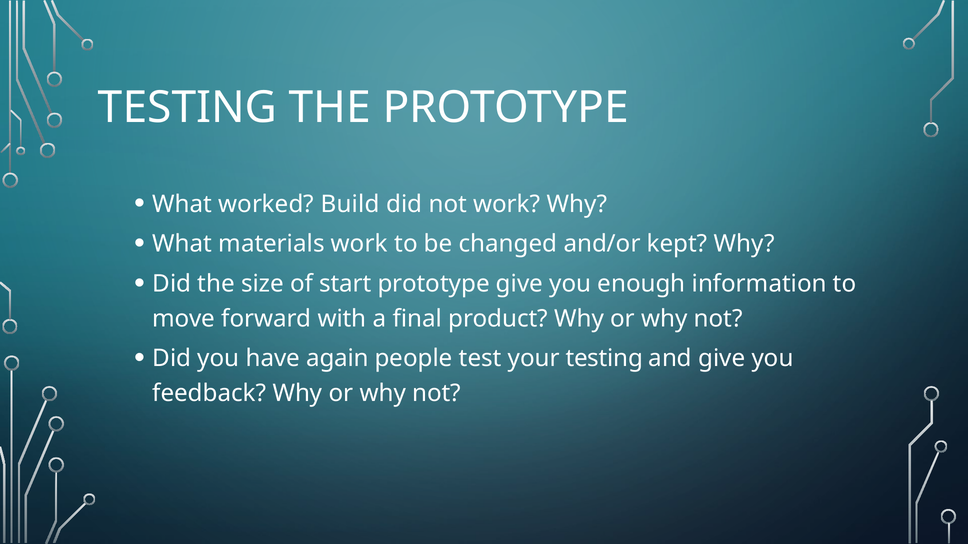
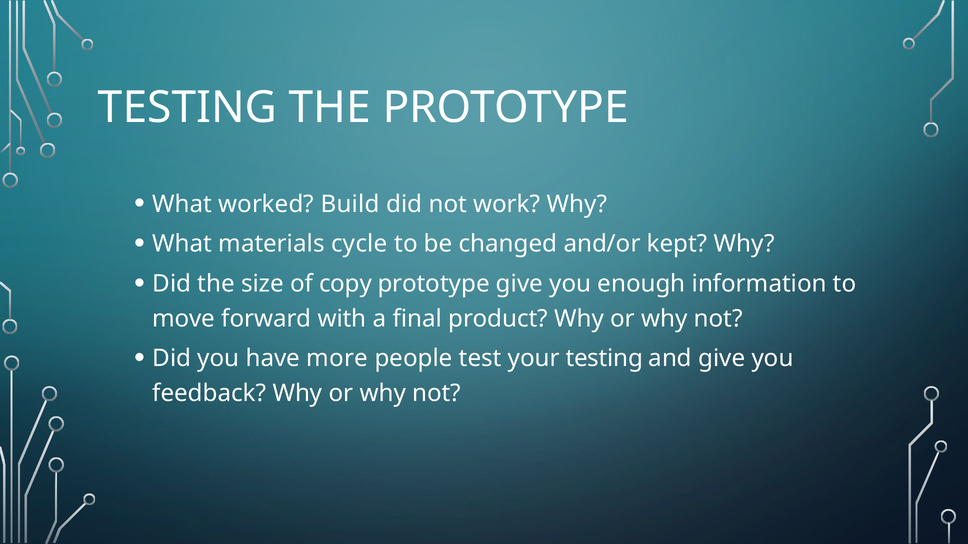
materials work: work -> cycle (359, 244)
start: start -> copy (345, 284)
again: again -> more (337, 359)
